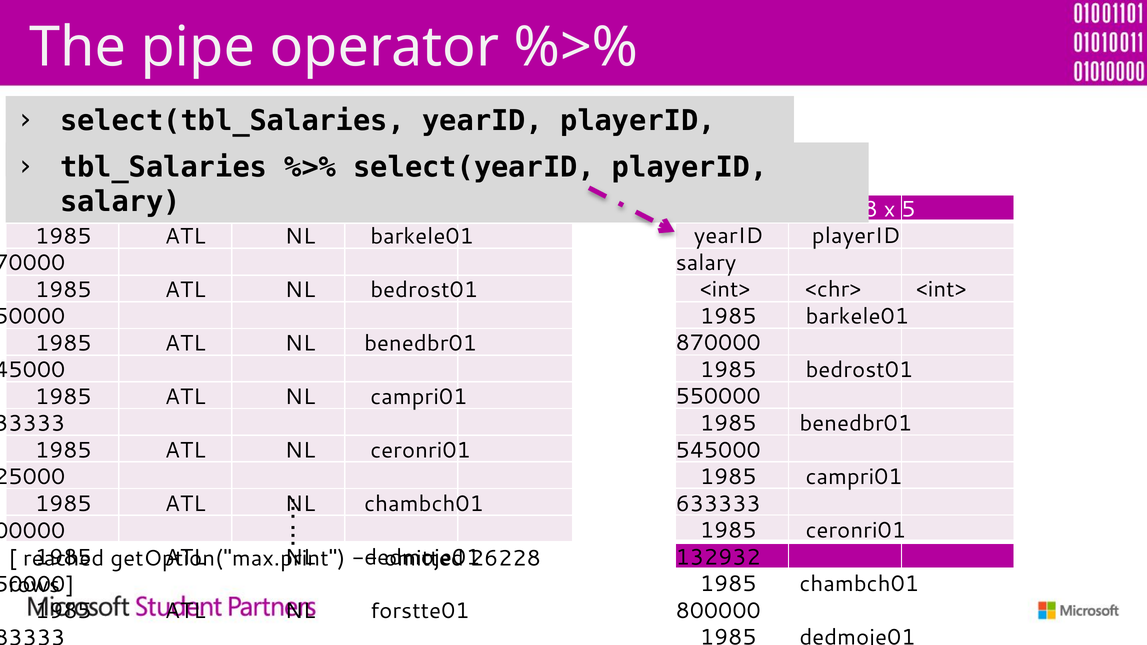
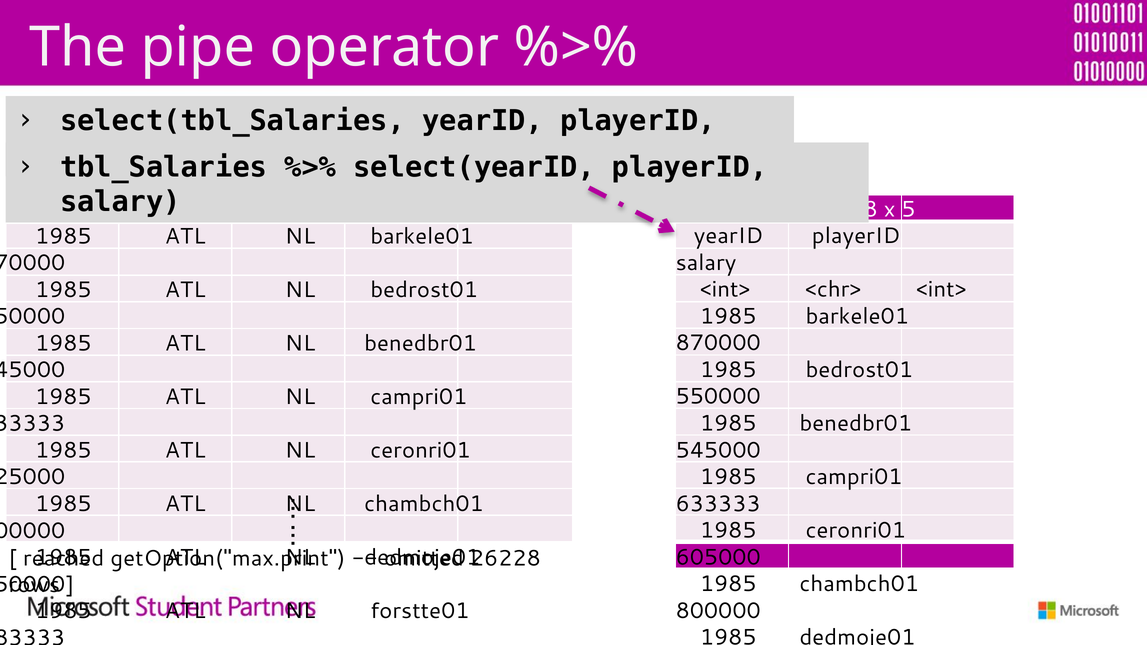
132932: 132932 -> 605000 (718, 557)
